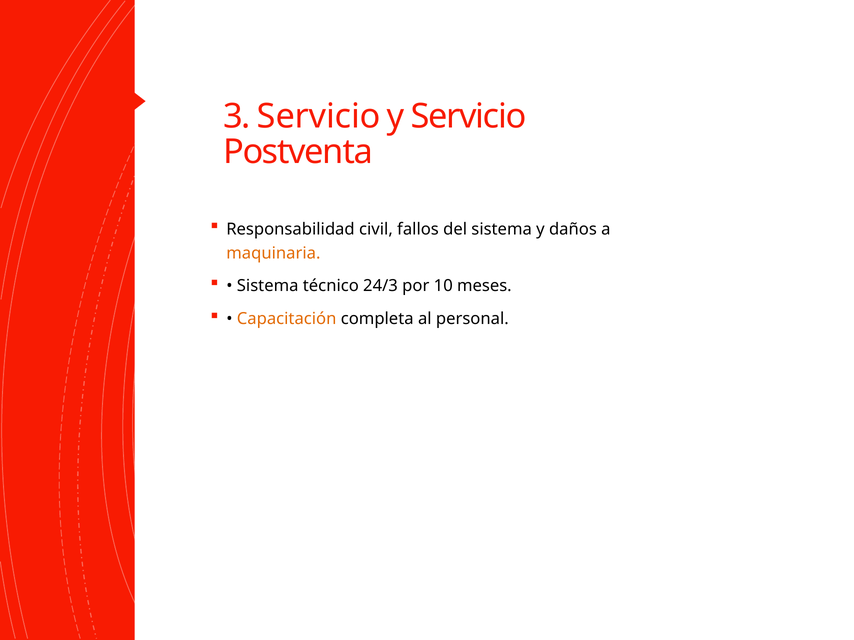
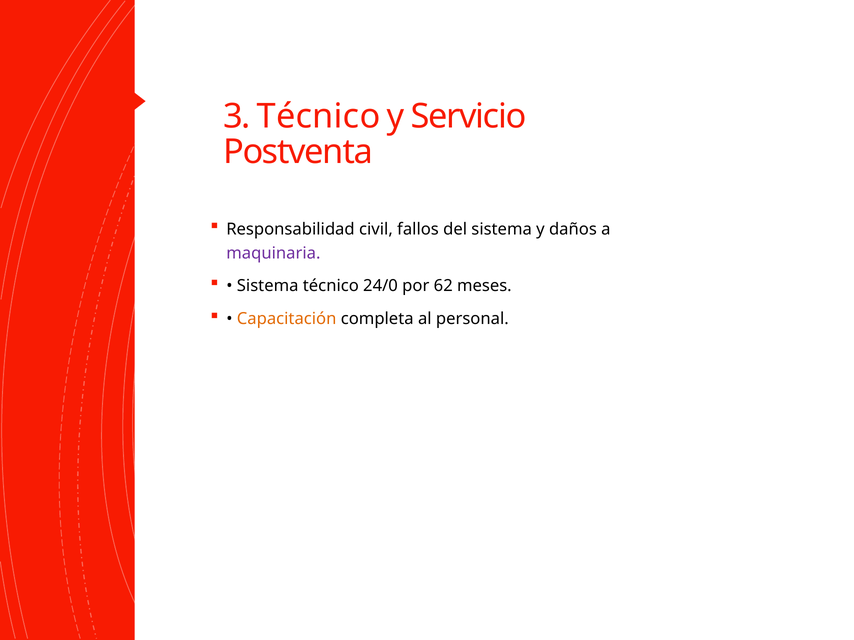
3 Servicio: Servicio -> Técnico (319, 117)
maquinaria colour: orange -> purple (273, 253)
24/3: 24/3 -> 24/0 (380, 286)
10: 10 -> 62 (443, 286)
